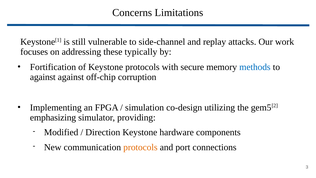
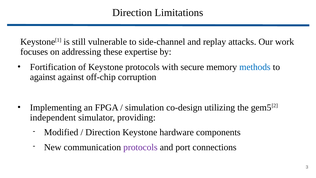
Concerns: Concerns -> Direction (132, 13)
typically: typically -> expertise (141, 52)
emphasizing: emphasizing -> independent (53, 117)
protocols colour: orange -> purple (140, 147)
